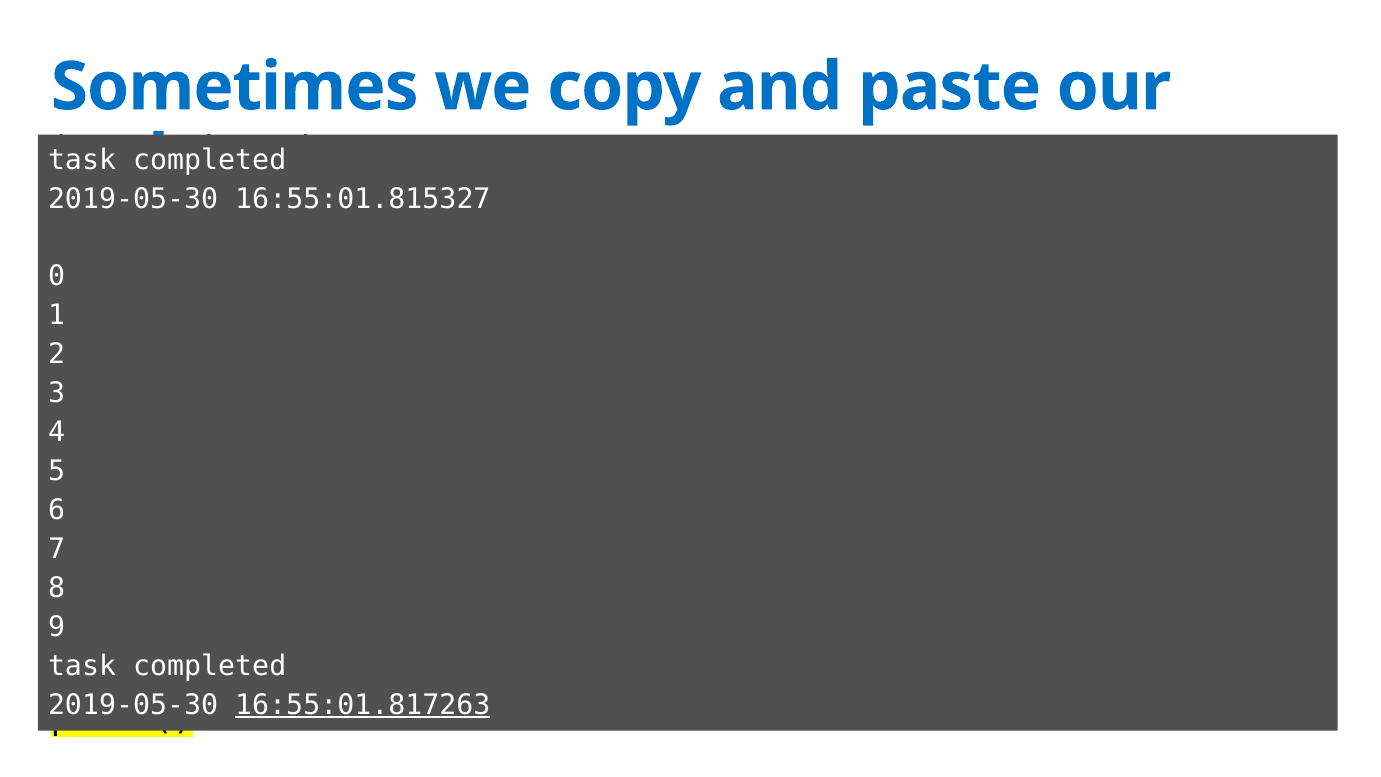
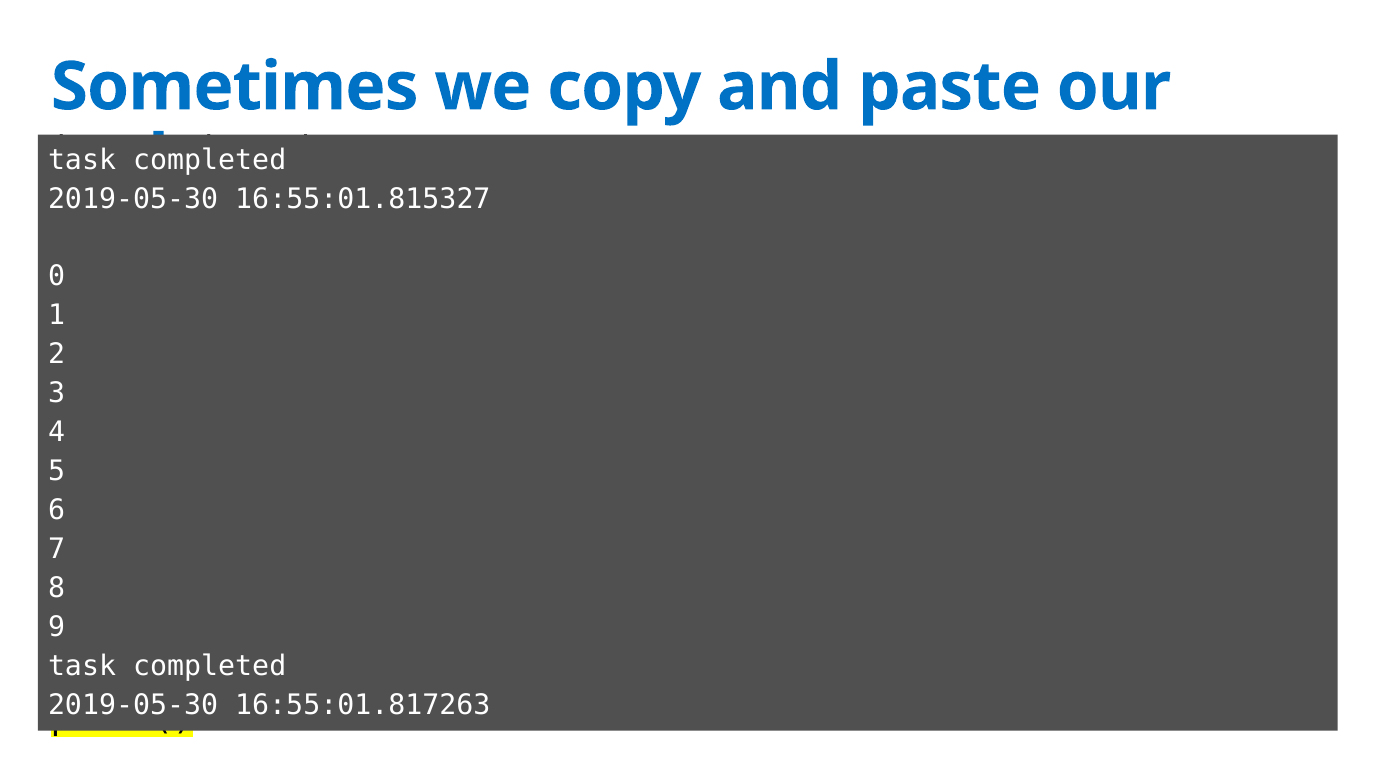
16:55:01.817263 underline: present -> none (363, 705)
